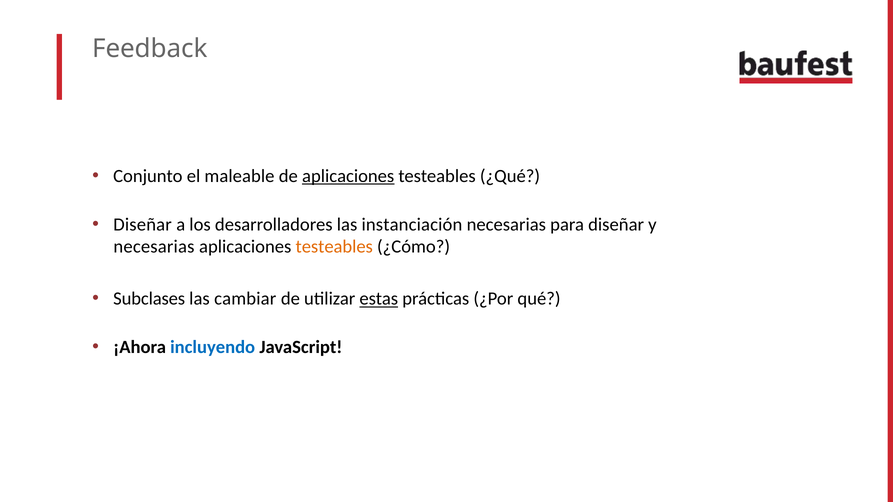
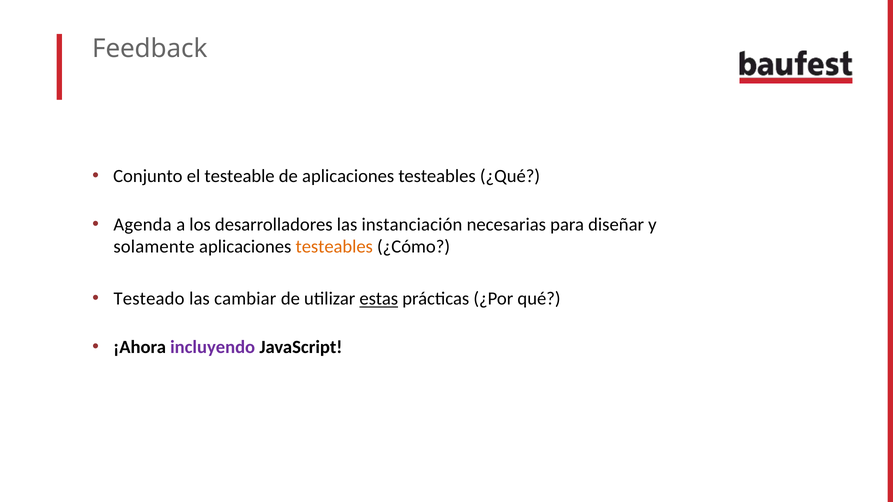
maleable: maleable -> testeable (240, 176)
aplicaciones underline: present -> none (348, 176)
Diseñar: Diseñar -> Agenda (143, 225)
necesarias: necesarias -> solamente (154, 247)
Subclases: Subclases -> Testeado (149, 299)
incluyendo colour: blue -> purple (213, 347)
